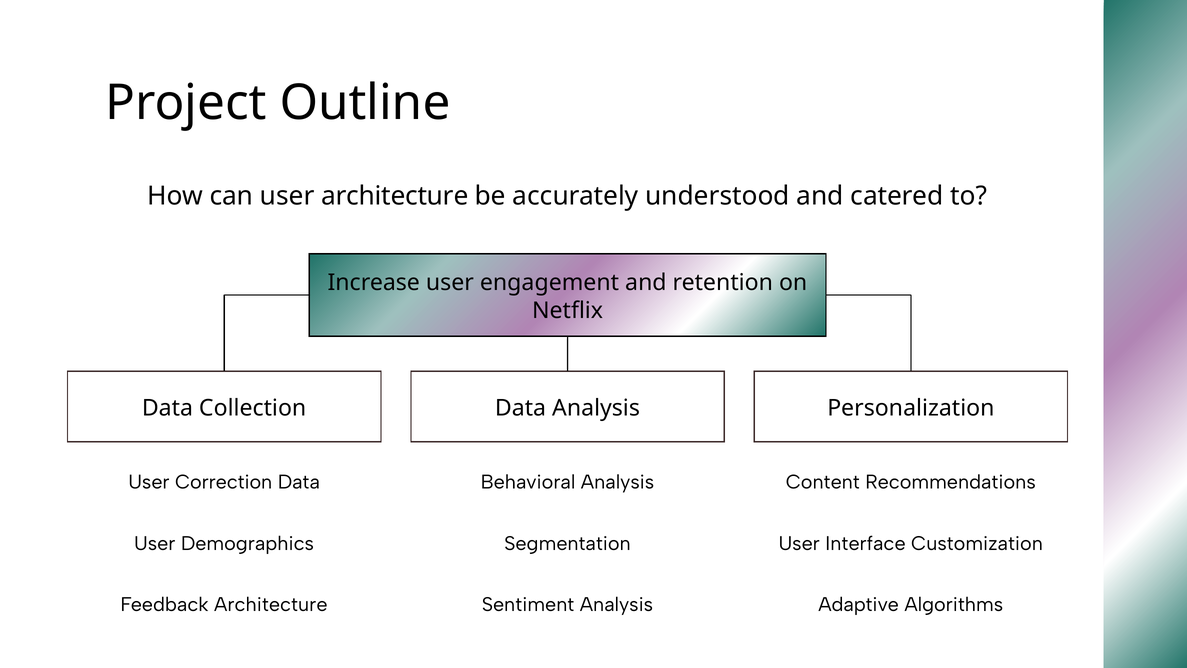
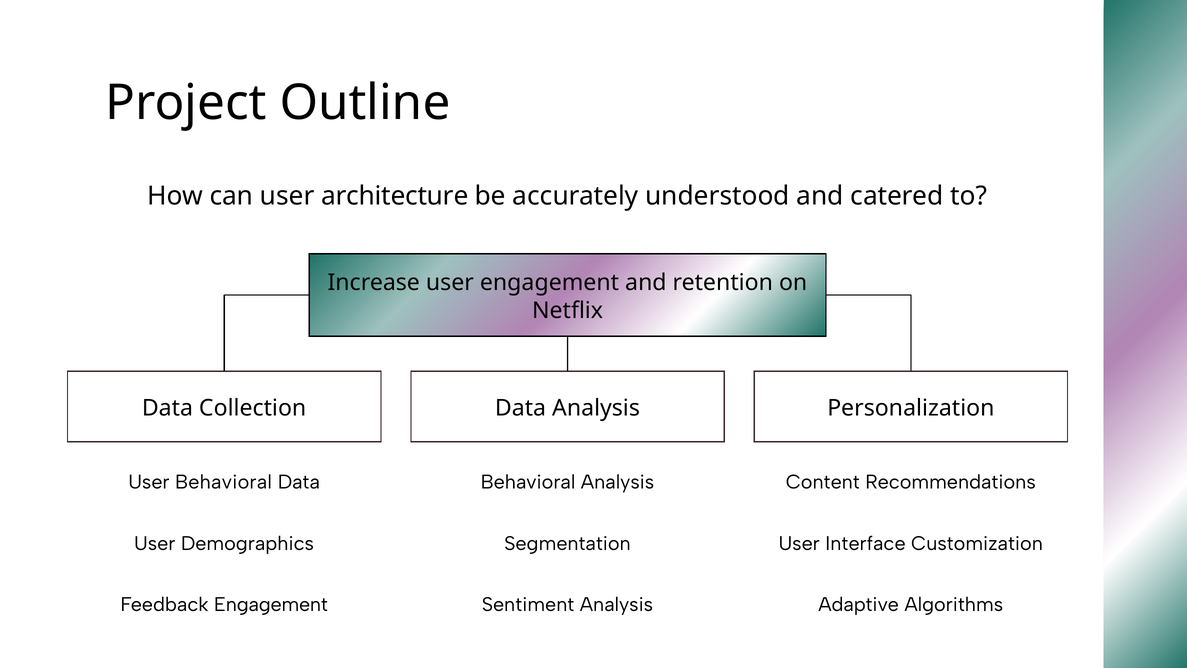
User Correction: Correction -> Behavioral (224, 482)
Feedback Architecture: Architecture -> Engagement (271, 605)
